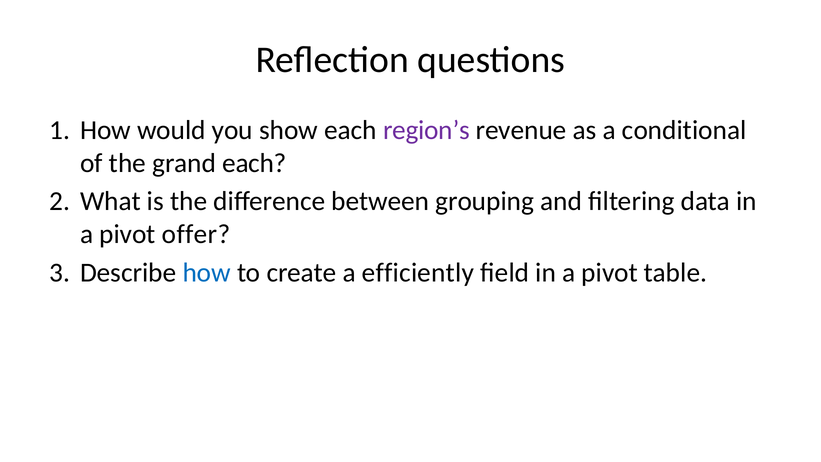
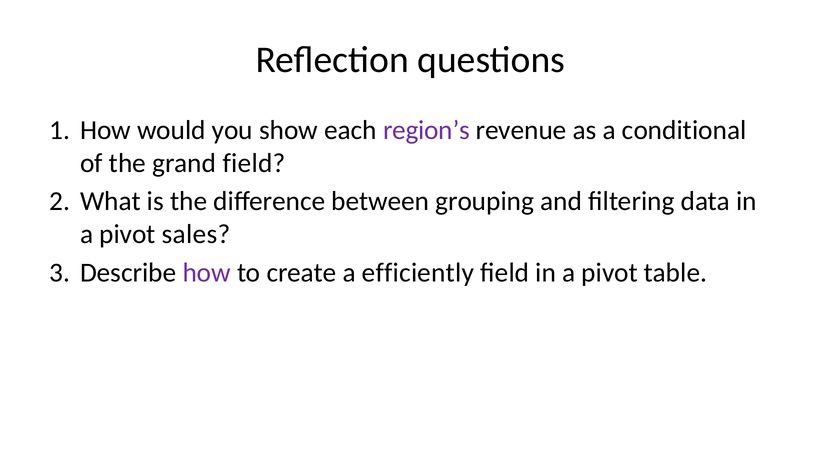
grand each: each -> field (254, 163)
offer: offer -> sales (196, 234)
how colour: blue -> purple (207, 272)
